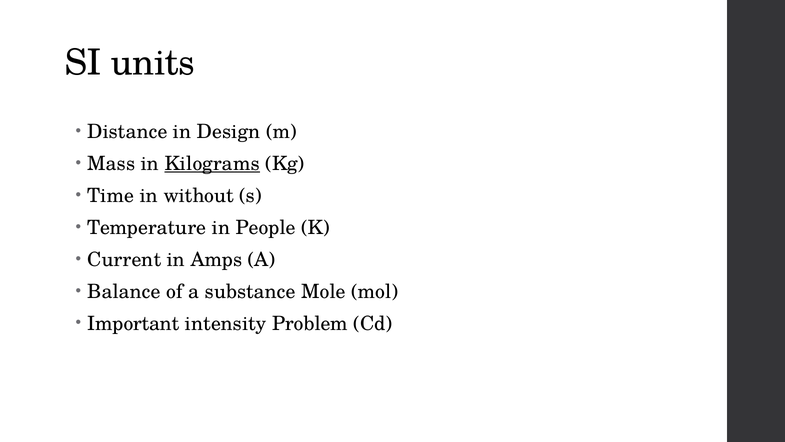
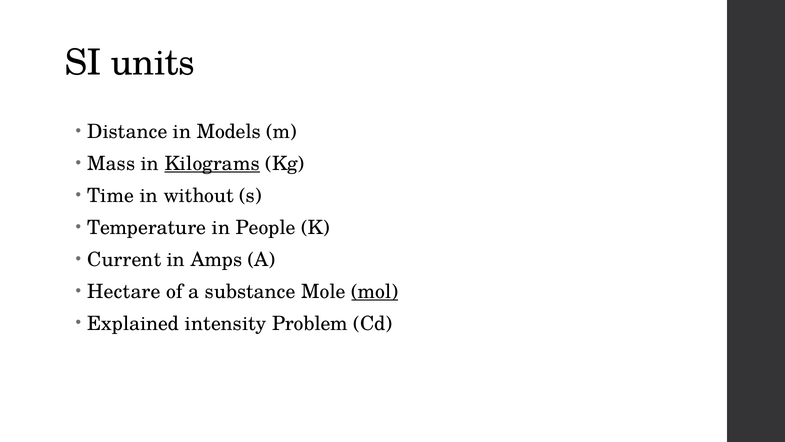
Design: Design -> Models (229, 132)
Balance: Balance -> Hectare (124, 291)
mol underline: none -> present (375, 291)
Important: Important -> Explained (133, 323)
